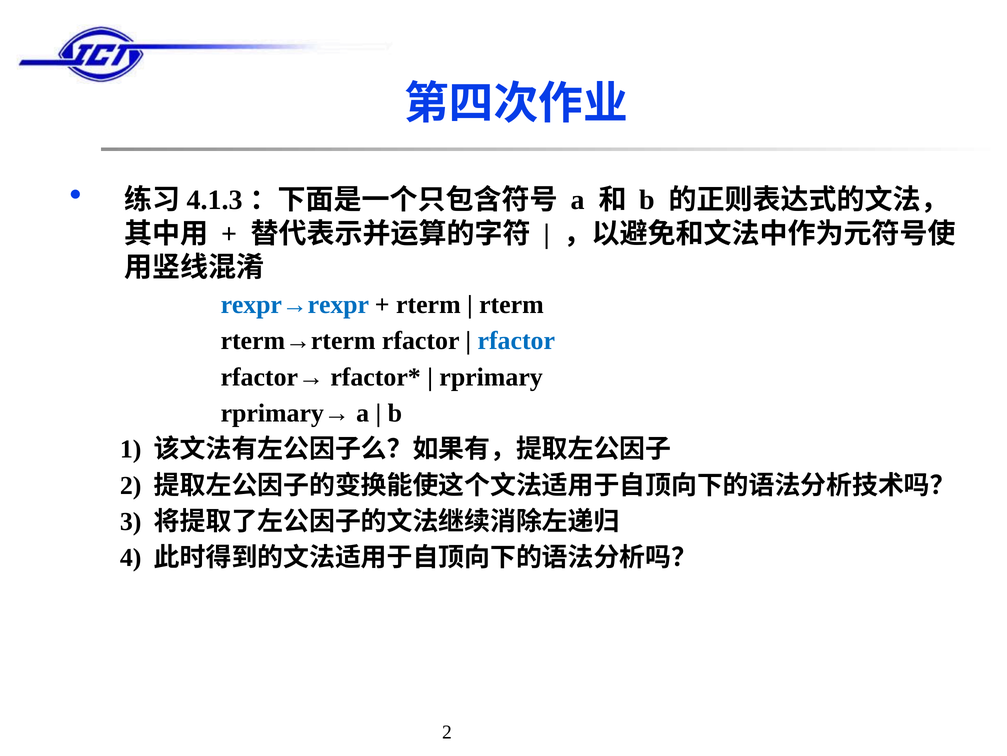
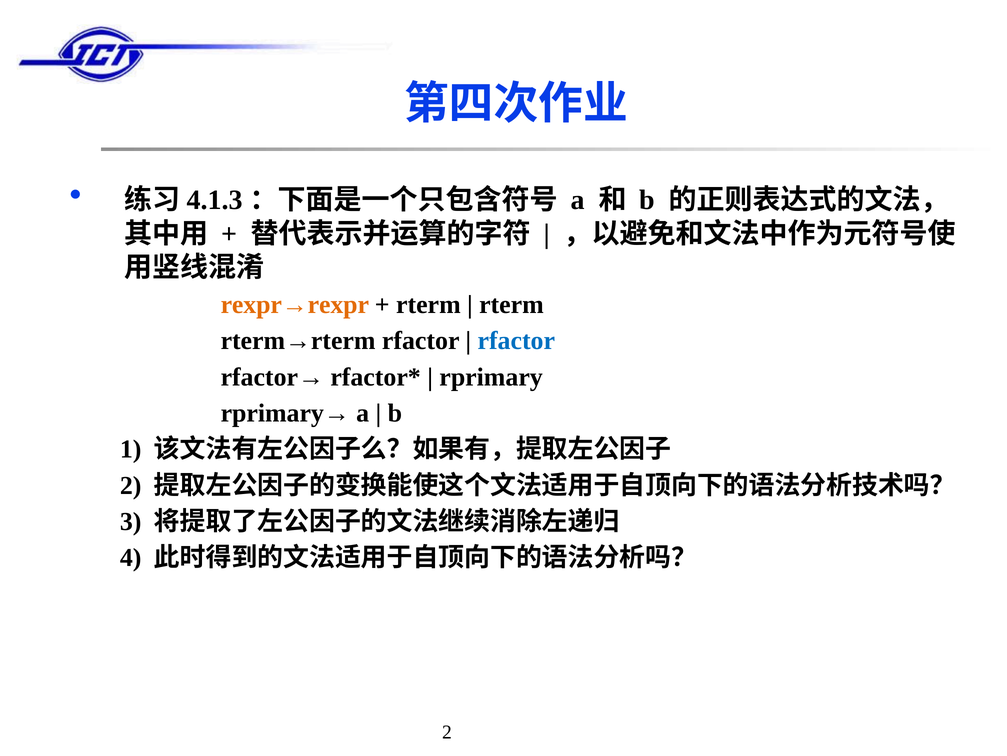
rexpr→rexpr colour: blue -> orange (295, 304)
